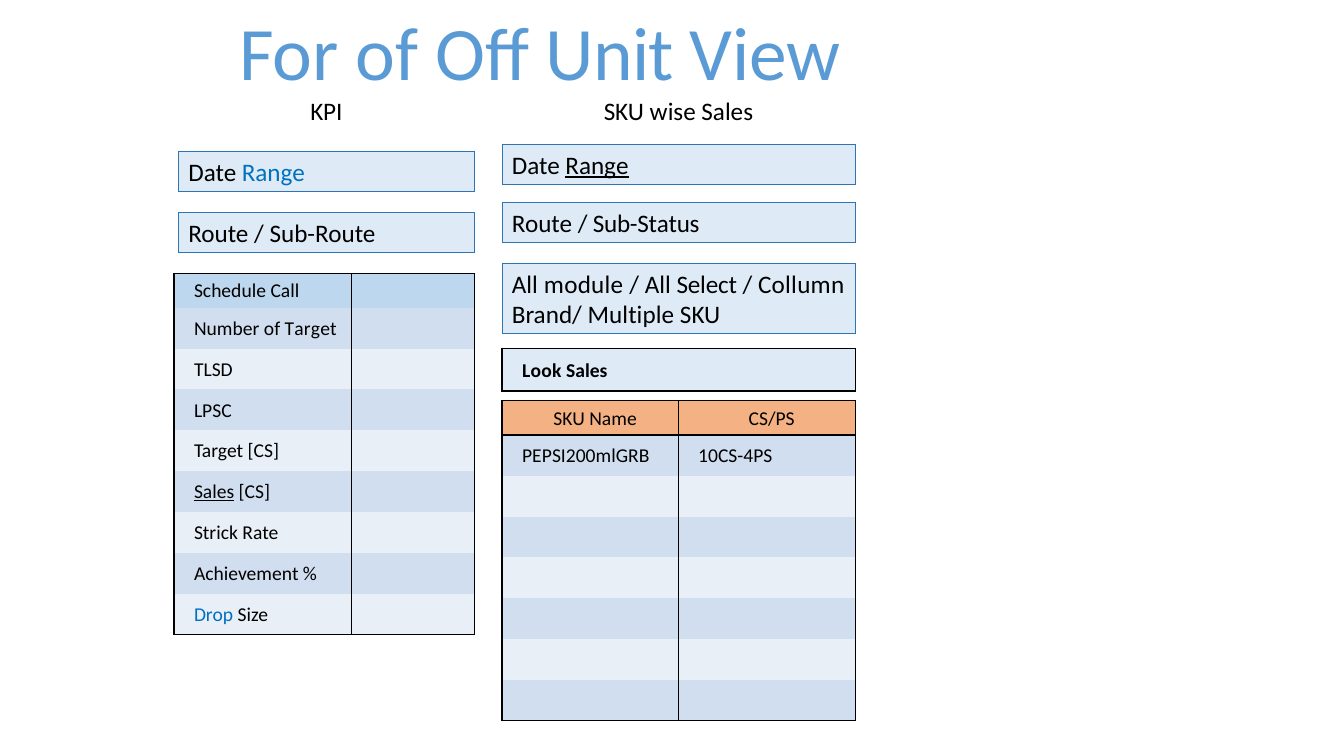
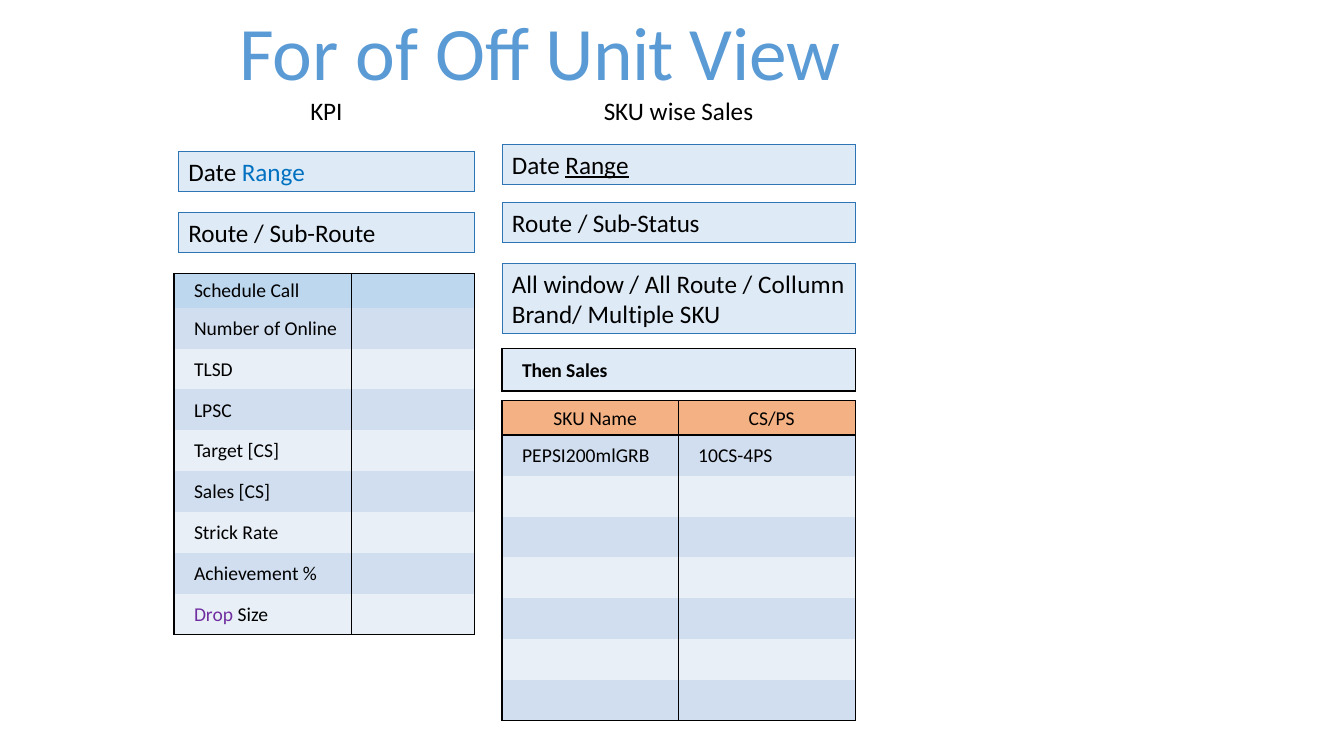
module: module -> window (584, 285)
All Select: Select -> Route (707, 285)
of Target: Target -> Online (311, 329)
Look: Look -> Then (542, 370)
Sales underline: present -> none (214, 492)
Drop colour: blue -> purple (214, 614)
